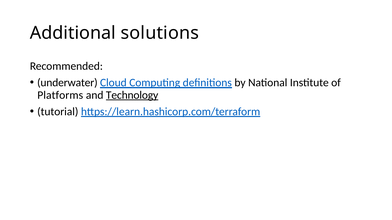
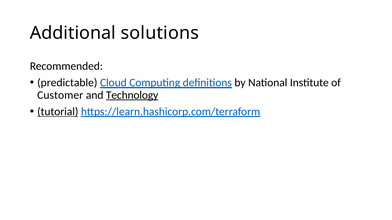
underwater: underwater -> predictable (67, 83)
Platforms: Platforms -> Customer (60, 95)
tutorial underline: none -> present (58, 112)
